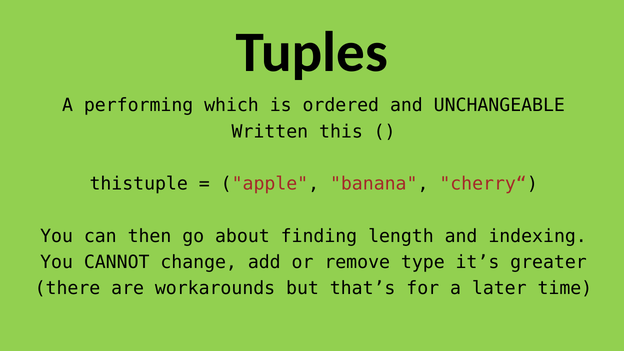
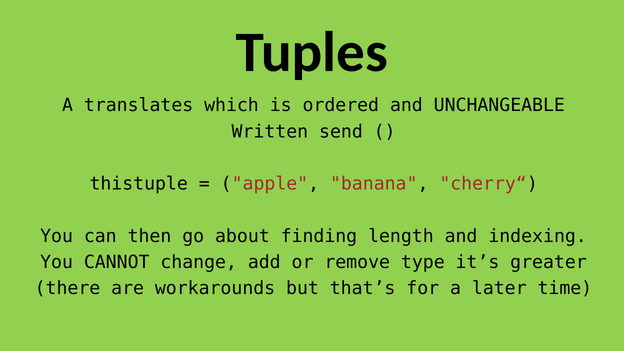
performing: performing -> translates (139, 105)
this: this -> send (341, 132)
